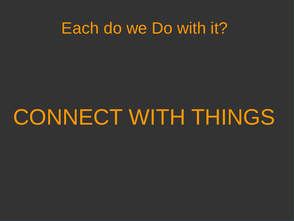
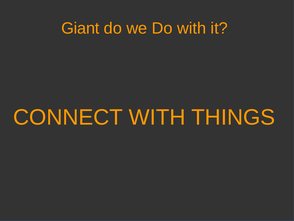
Each: Each -> Giant (80, 28)
